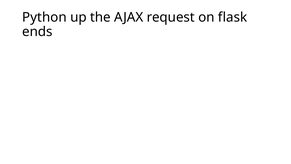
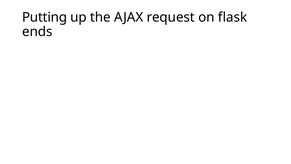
Python: Python -> Putting (45, 17)
